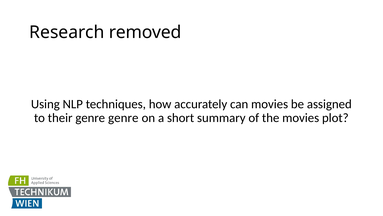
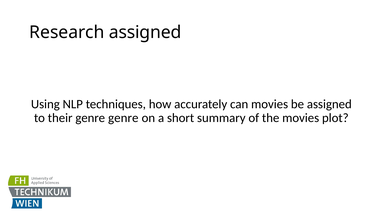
Research removed: removed -> assigned (145, 32)
